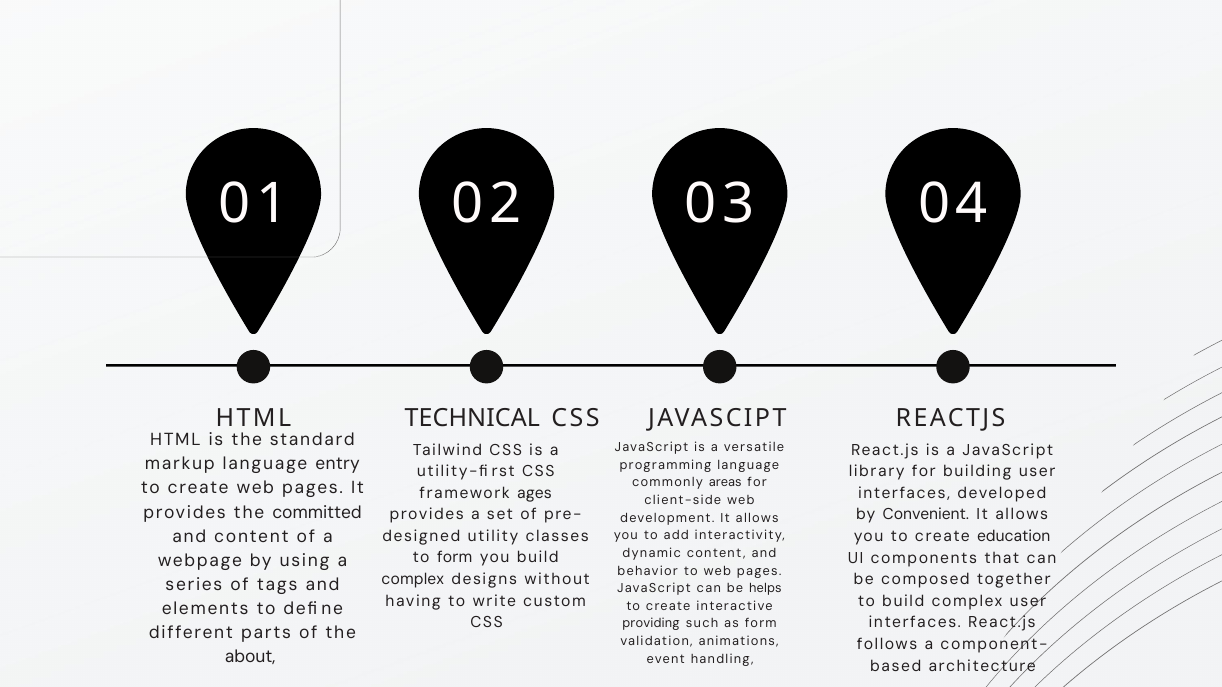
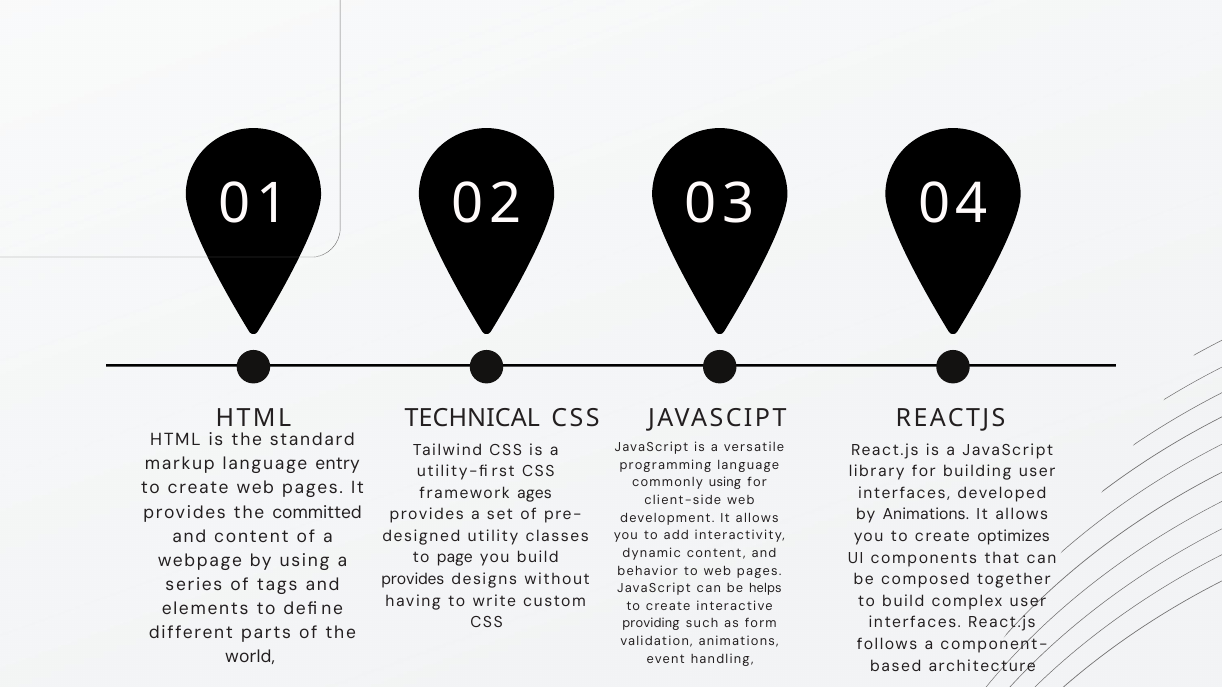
commonly areas: areas -> using (725, 483)
by Convenient: Convenient -> Animations (926, 515)
education: education -> optimizes (1014, 537)
to form: form -> page (455, 558)
complex: complex -> provides (413, 580)
about: about -> world (250, 657)
